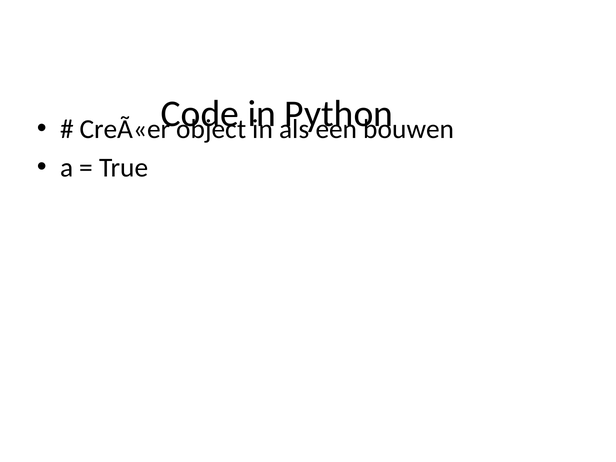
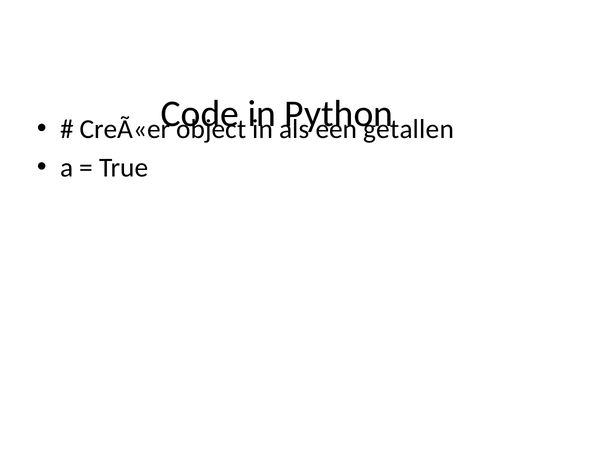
bouwen: bouwen -> getallen (409, 129)
